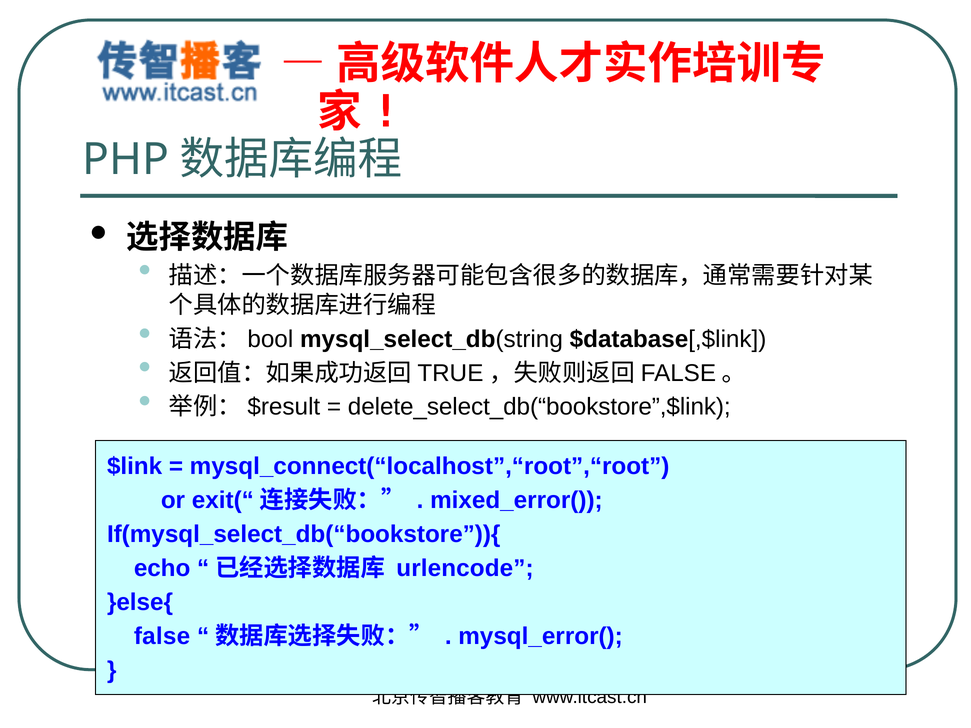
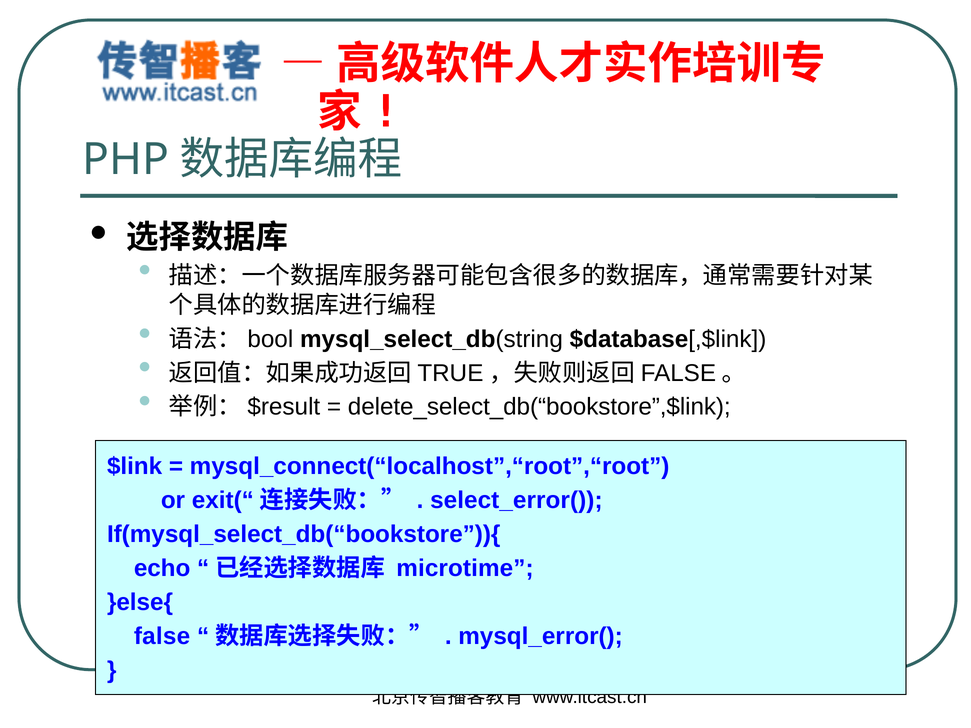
mixed_error(: mixed_error( -> select_error( (516, 500)
urlencode: urlencode -> microtime (465, 568)
